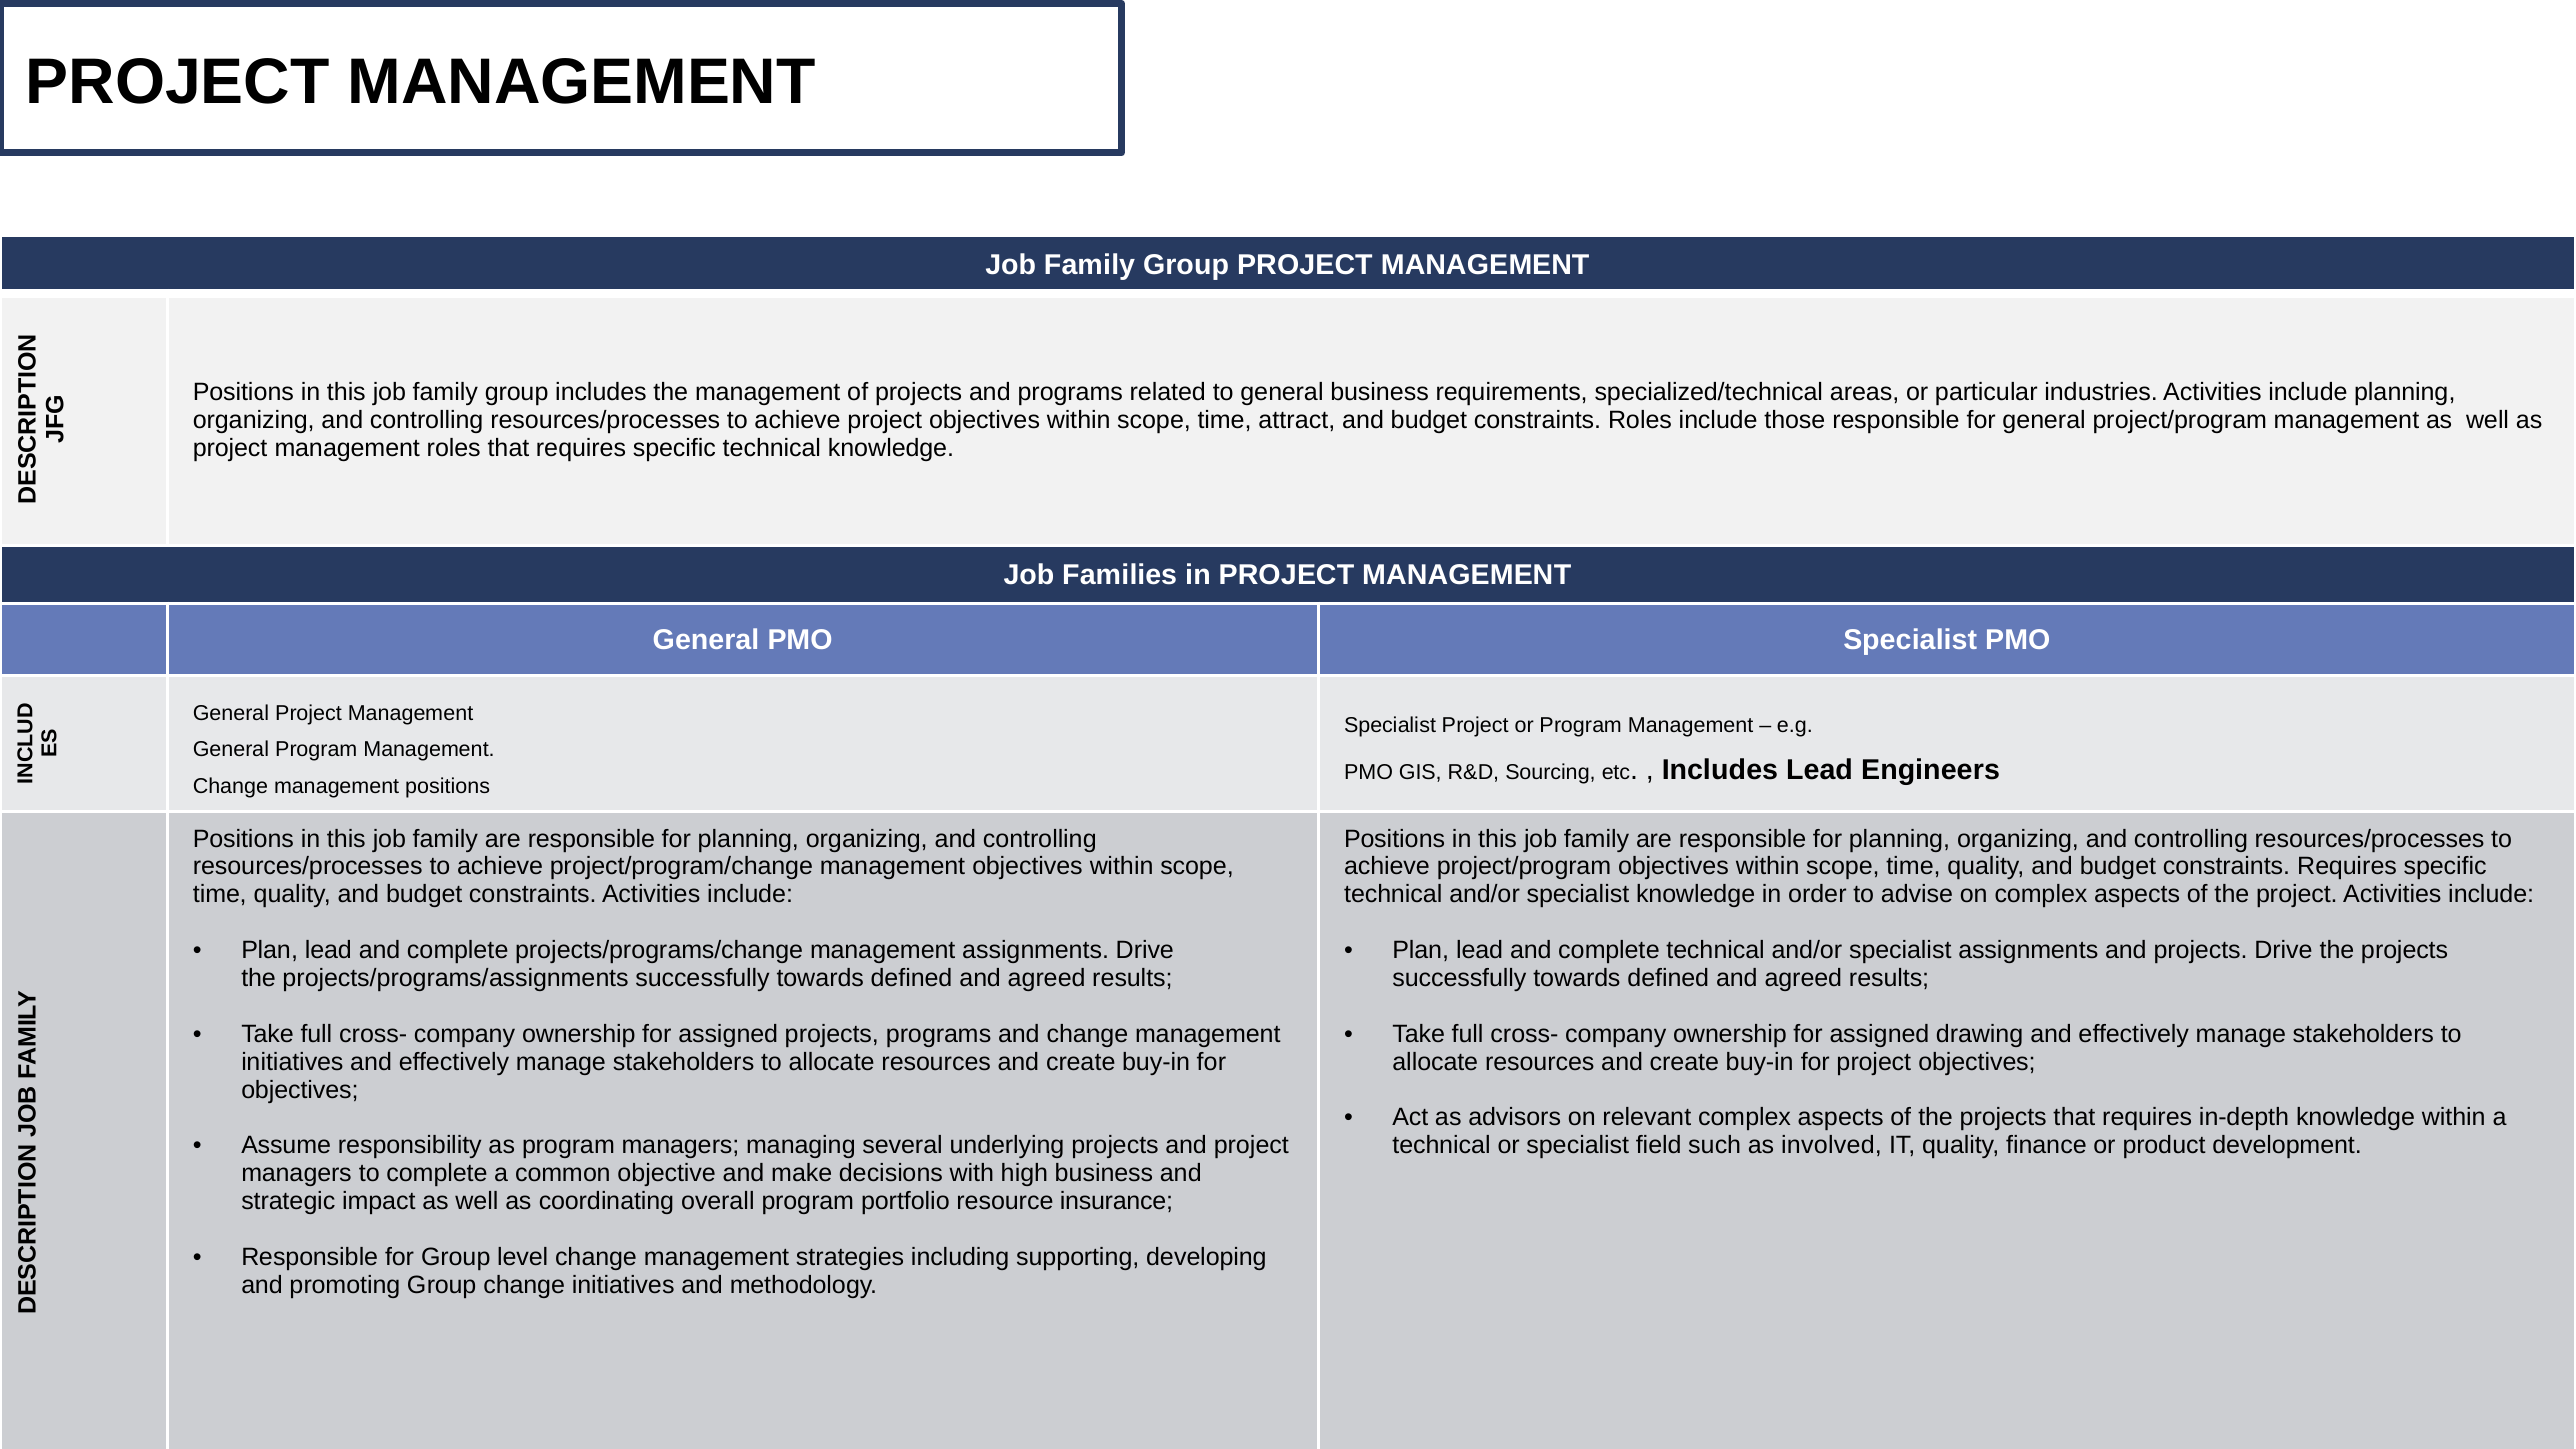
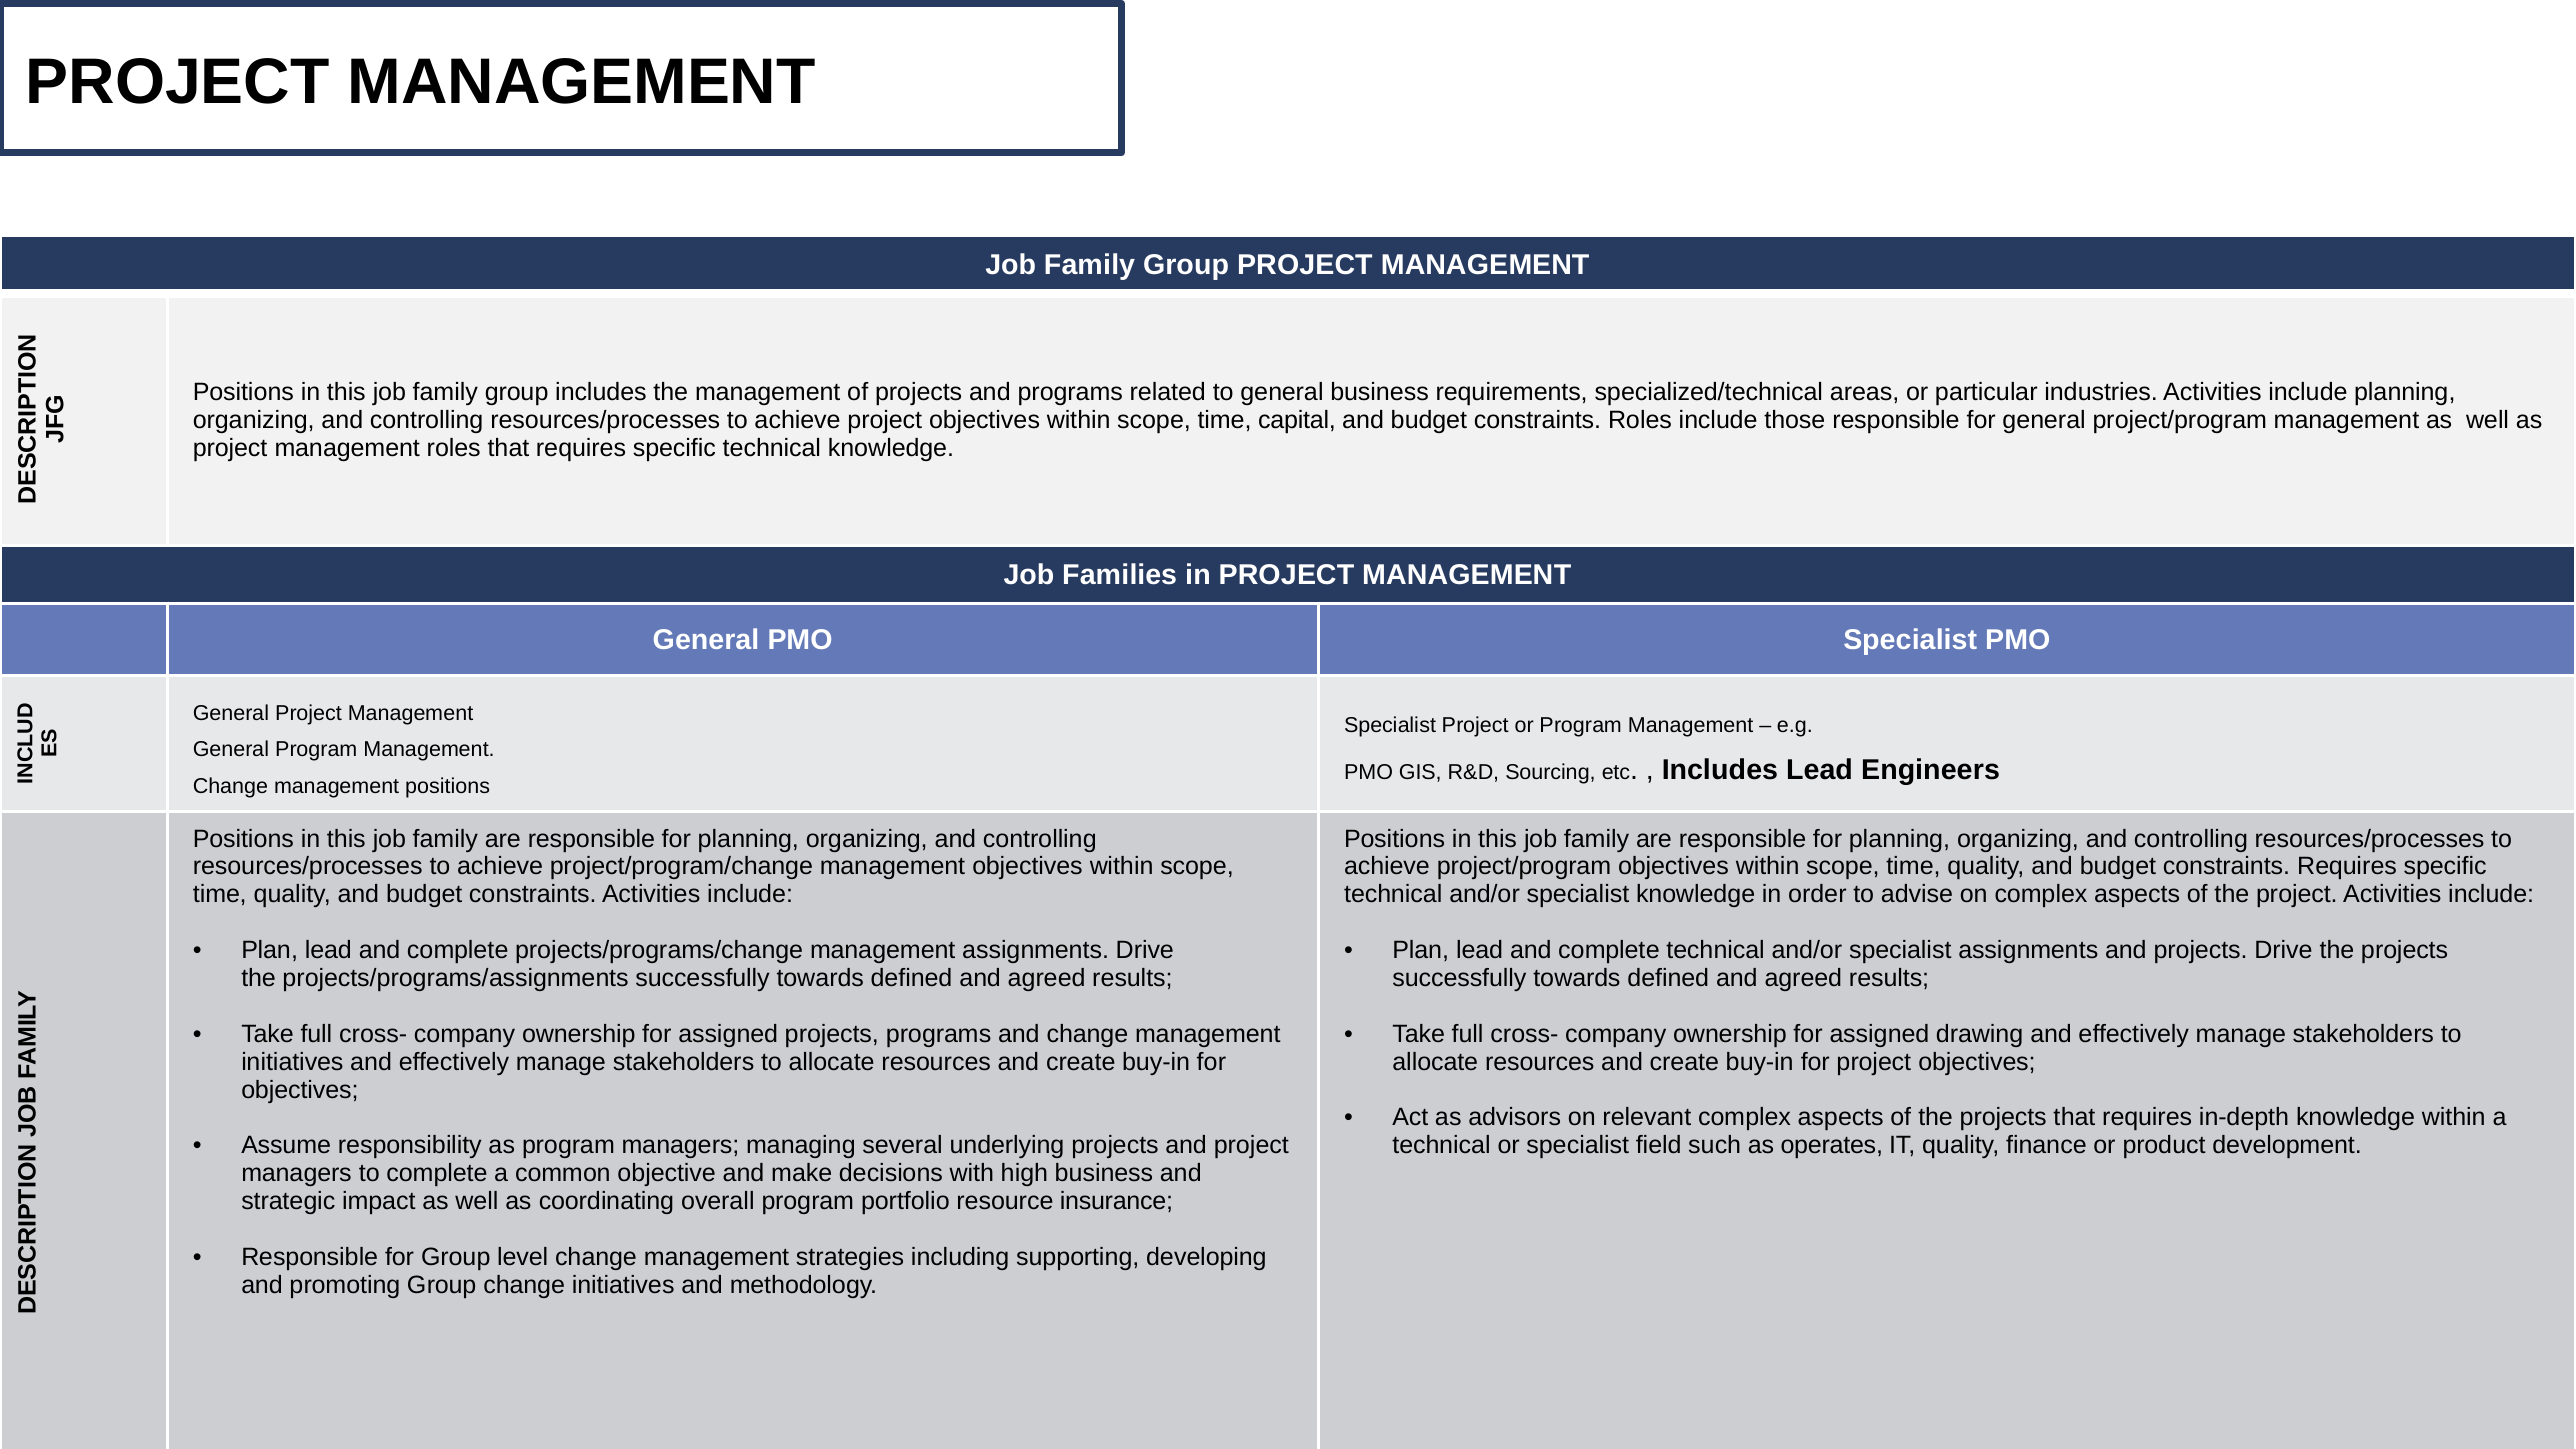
attract: attract -> capital (1297, 420)
involved: involved -> operates (1832, 1146)
